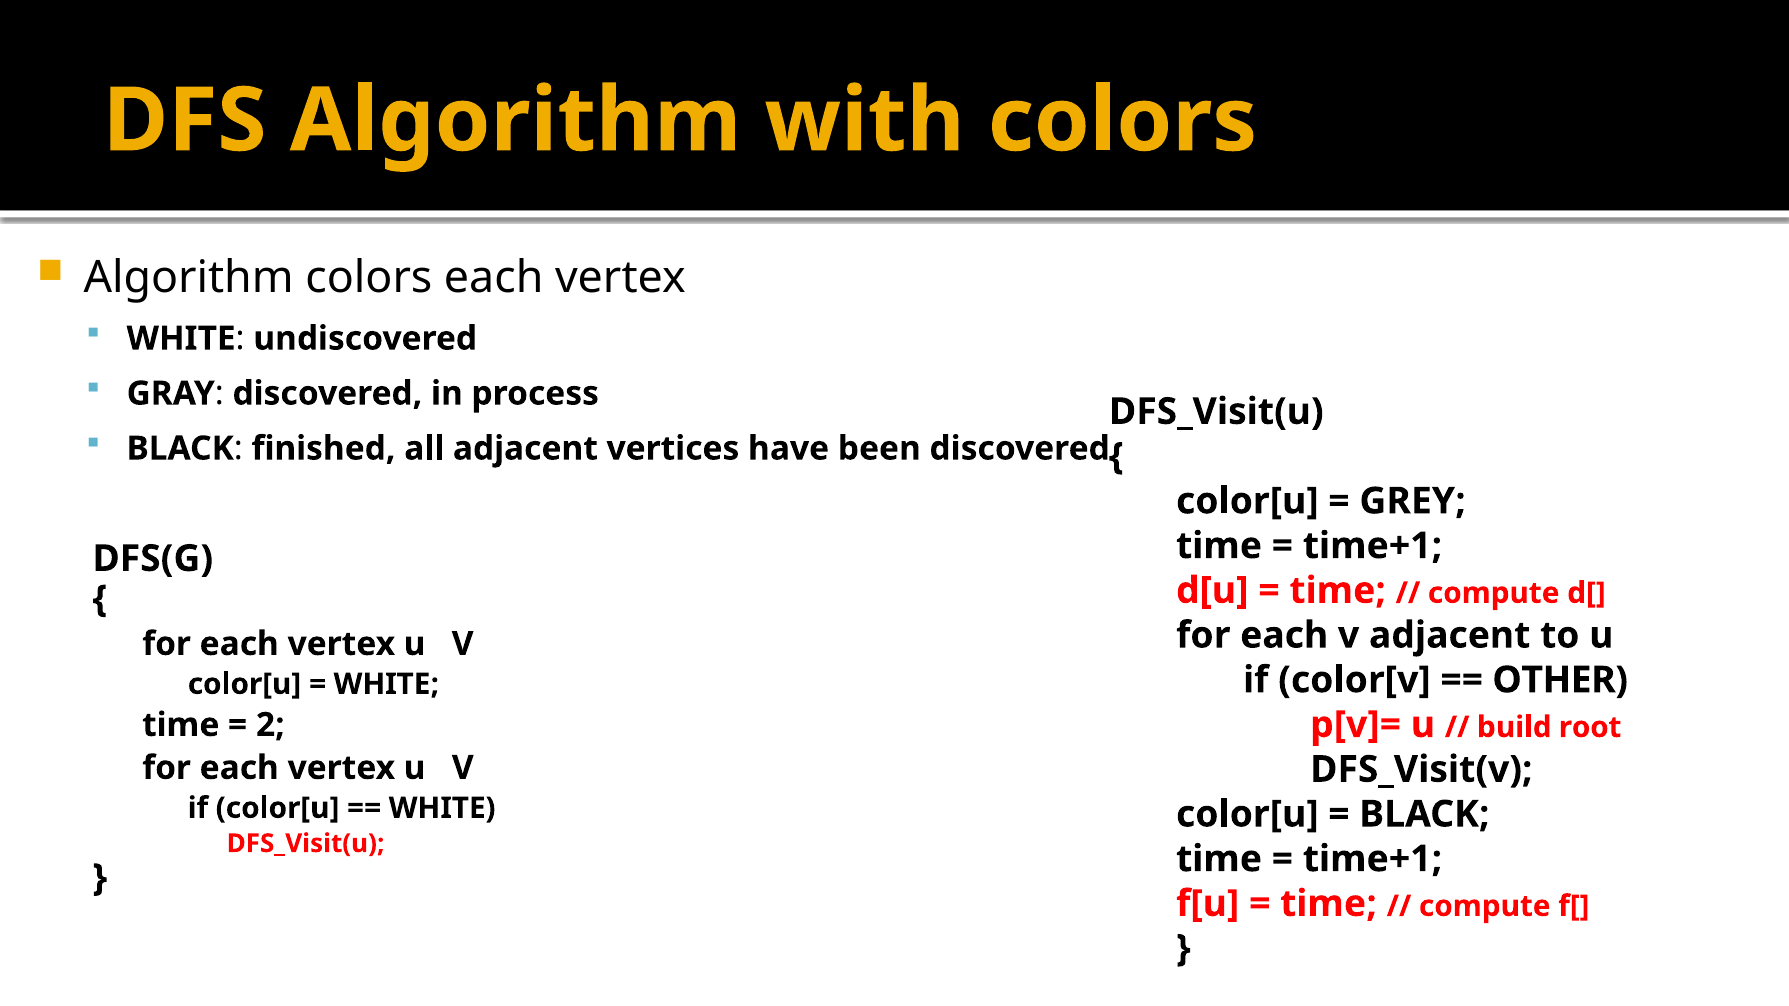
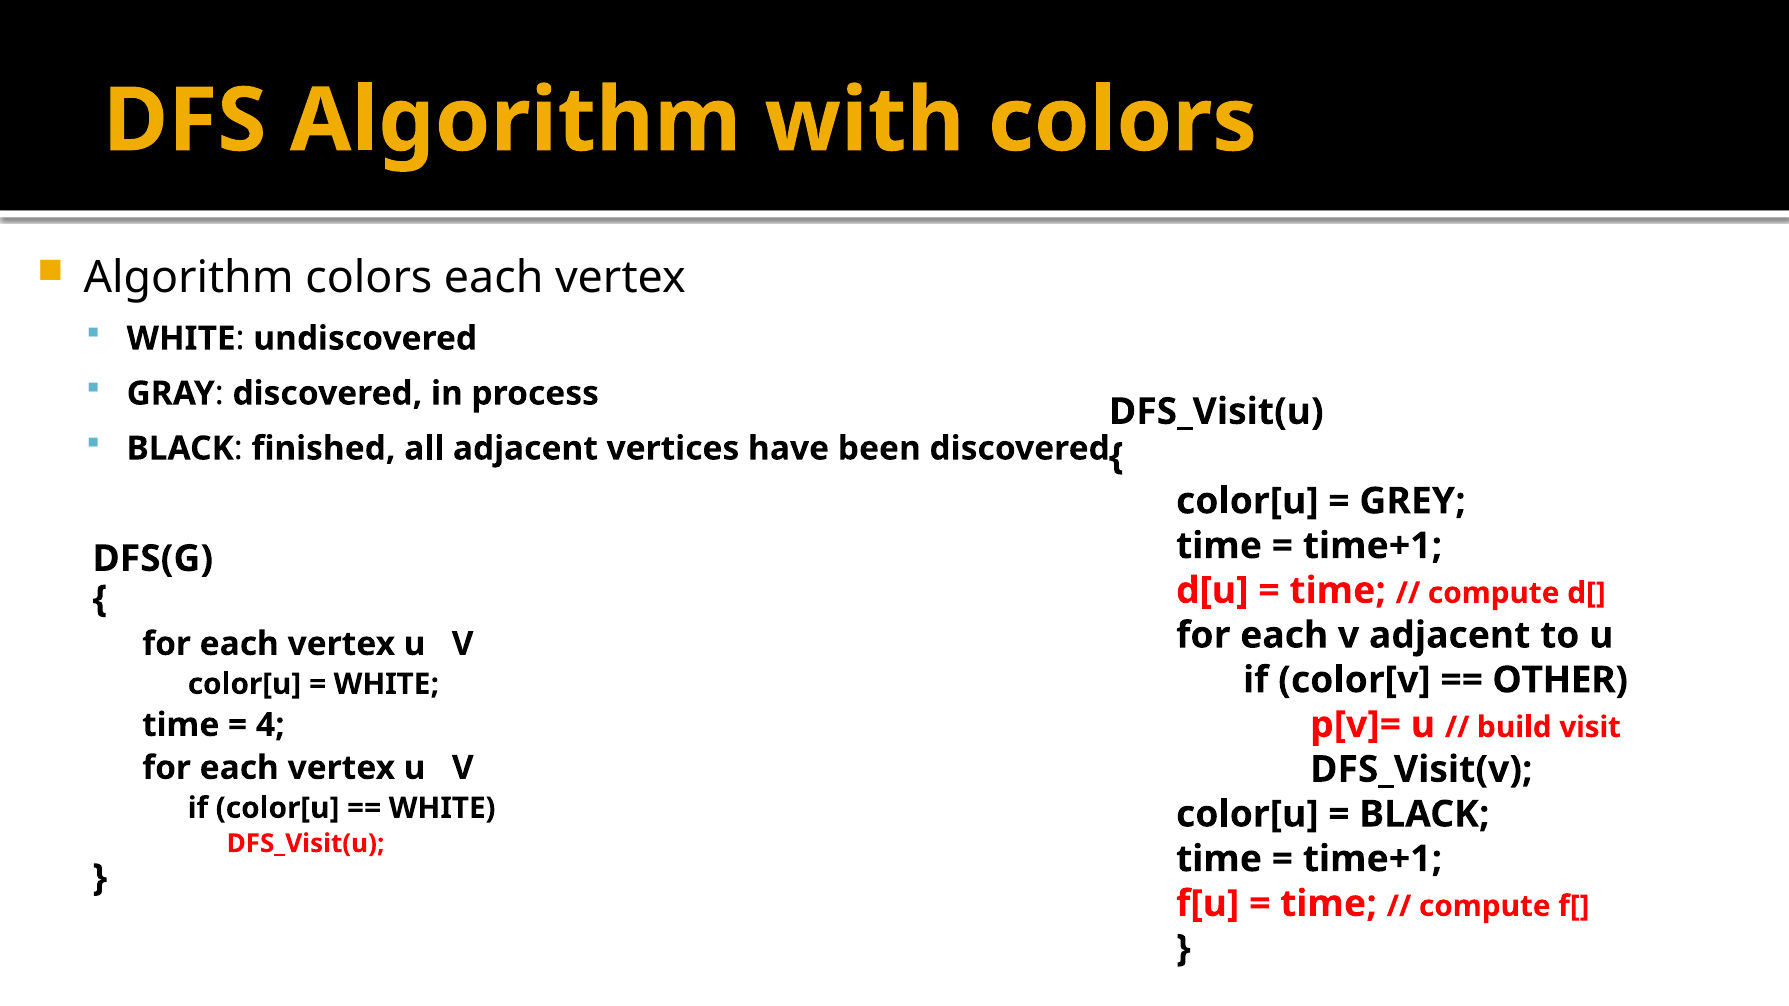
root: root -> visit (1590, 727)
2: 2 -> 4 (270, 725)
